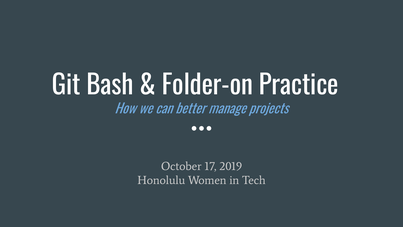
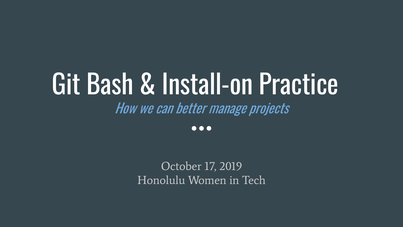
Folder-on: Folder-on -> Install-on (207, 86)
